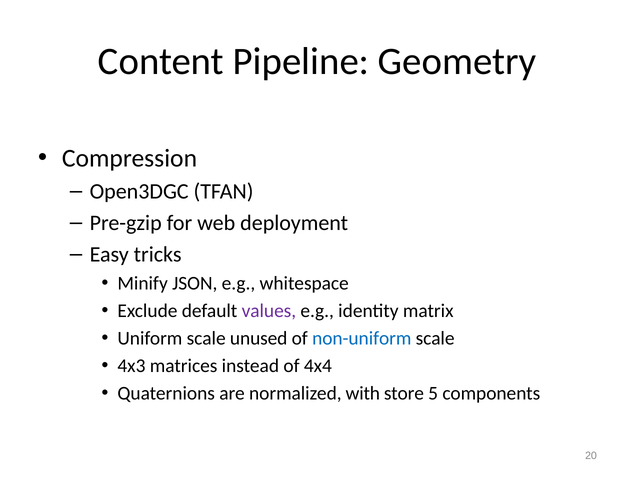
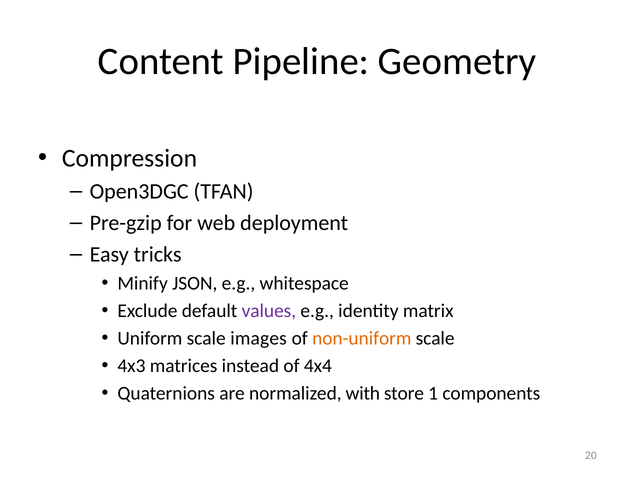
unused: unused -> images (259, 338)
non-uniform colour: blue -> orange (362, 338)
5: 5 -> 1 (433, 393)
